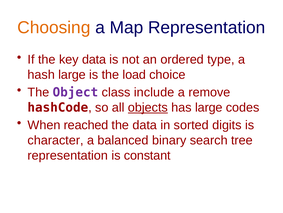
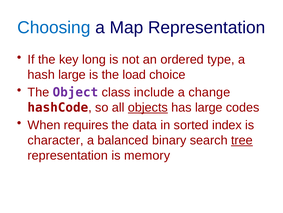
Choosing colour: orange -> blue (54, 27)
key data: data -> long (94, 59)
remove: remove -> change (209, 92)
reached: reached -> requires (86, 125)
digits: digits -> index (227, 125)
tree underline: none -> present (242, 140)
constant: constant -> memory (147, 155)
